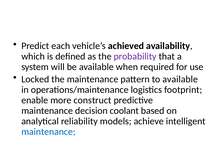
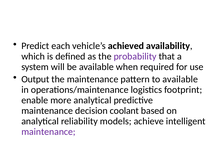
Locked: Locked -> Output (35, 79)
more construct: construct -> analytical (93, 100)
maintenance colour: blue -> purple (48, 132)
